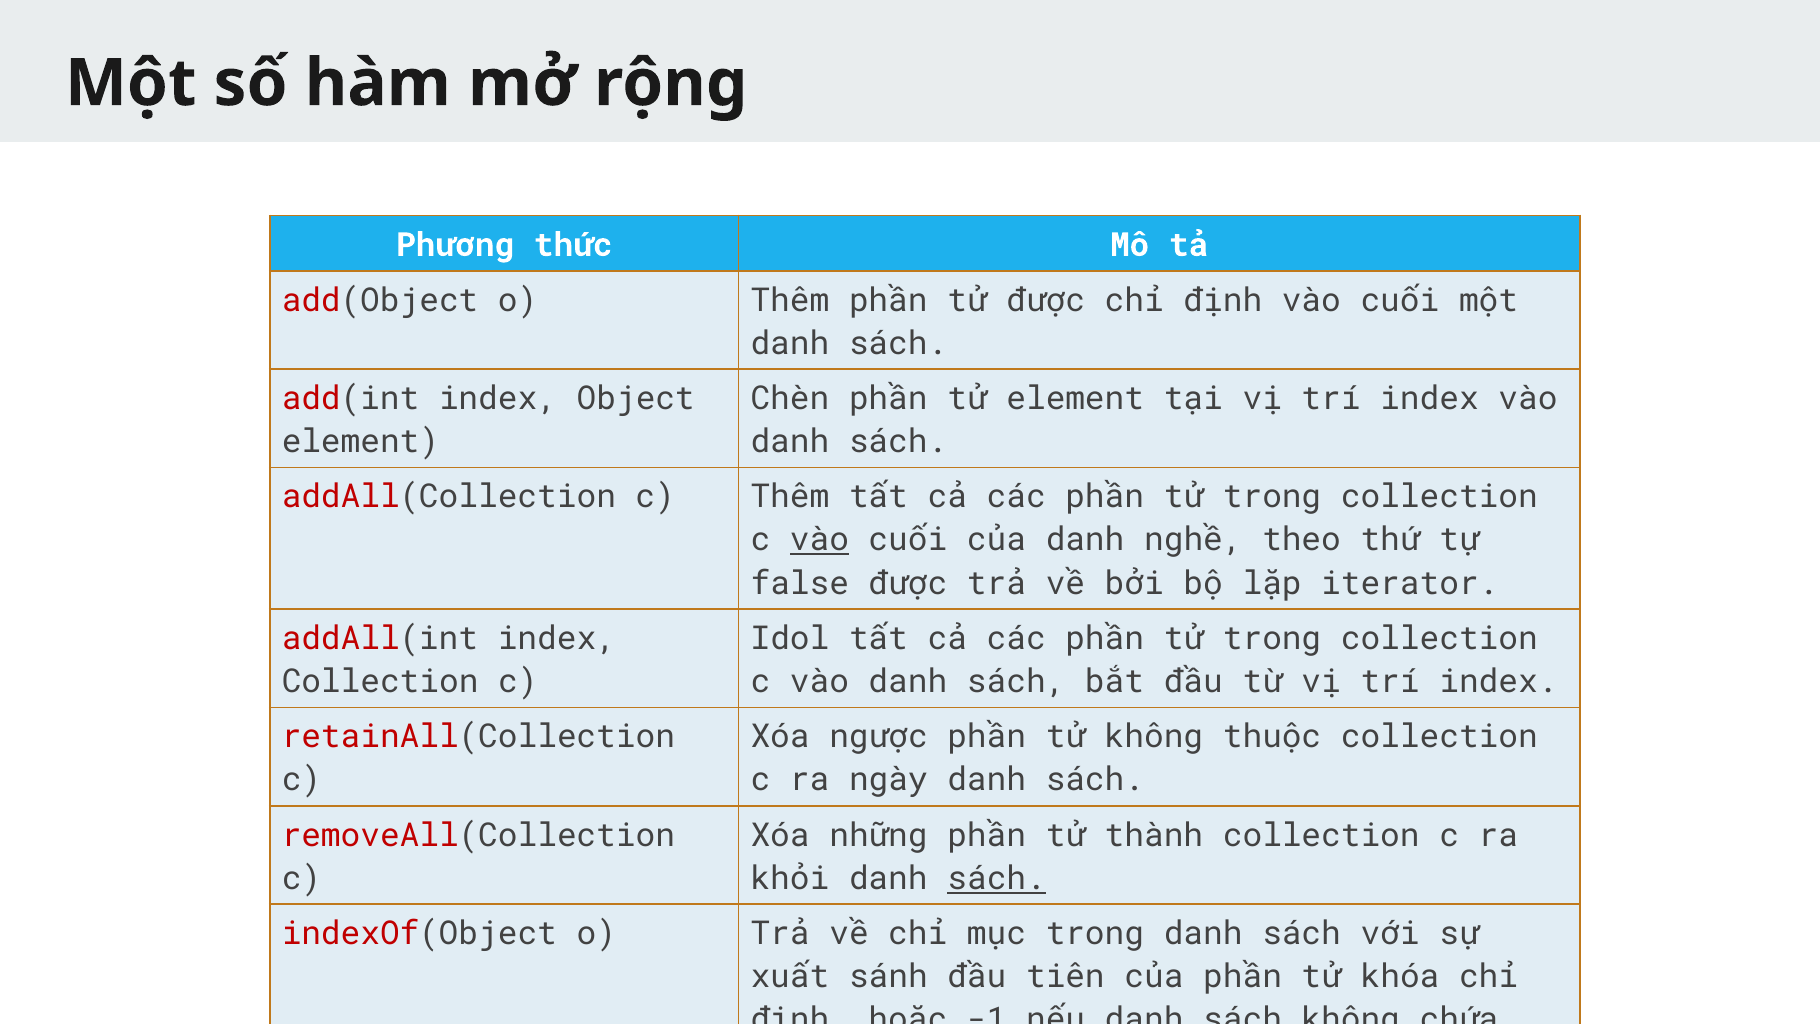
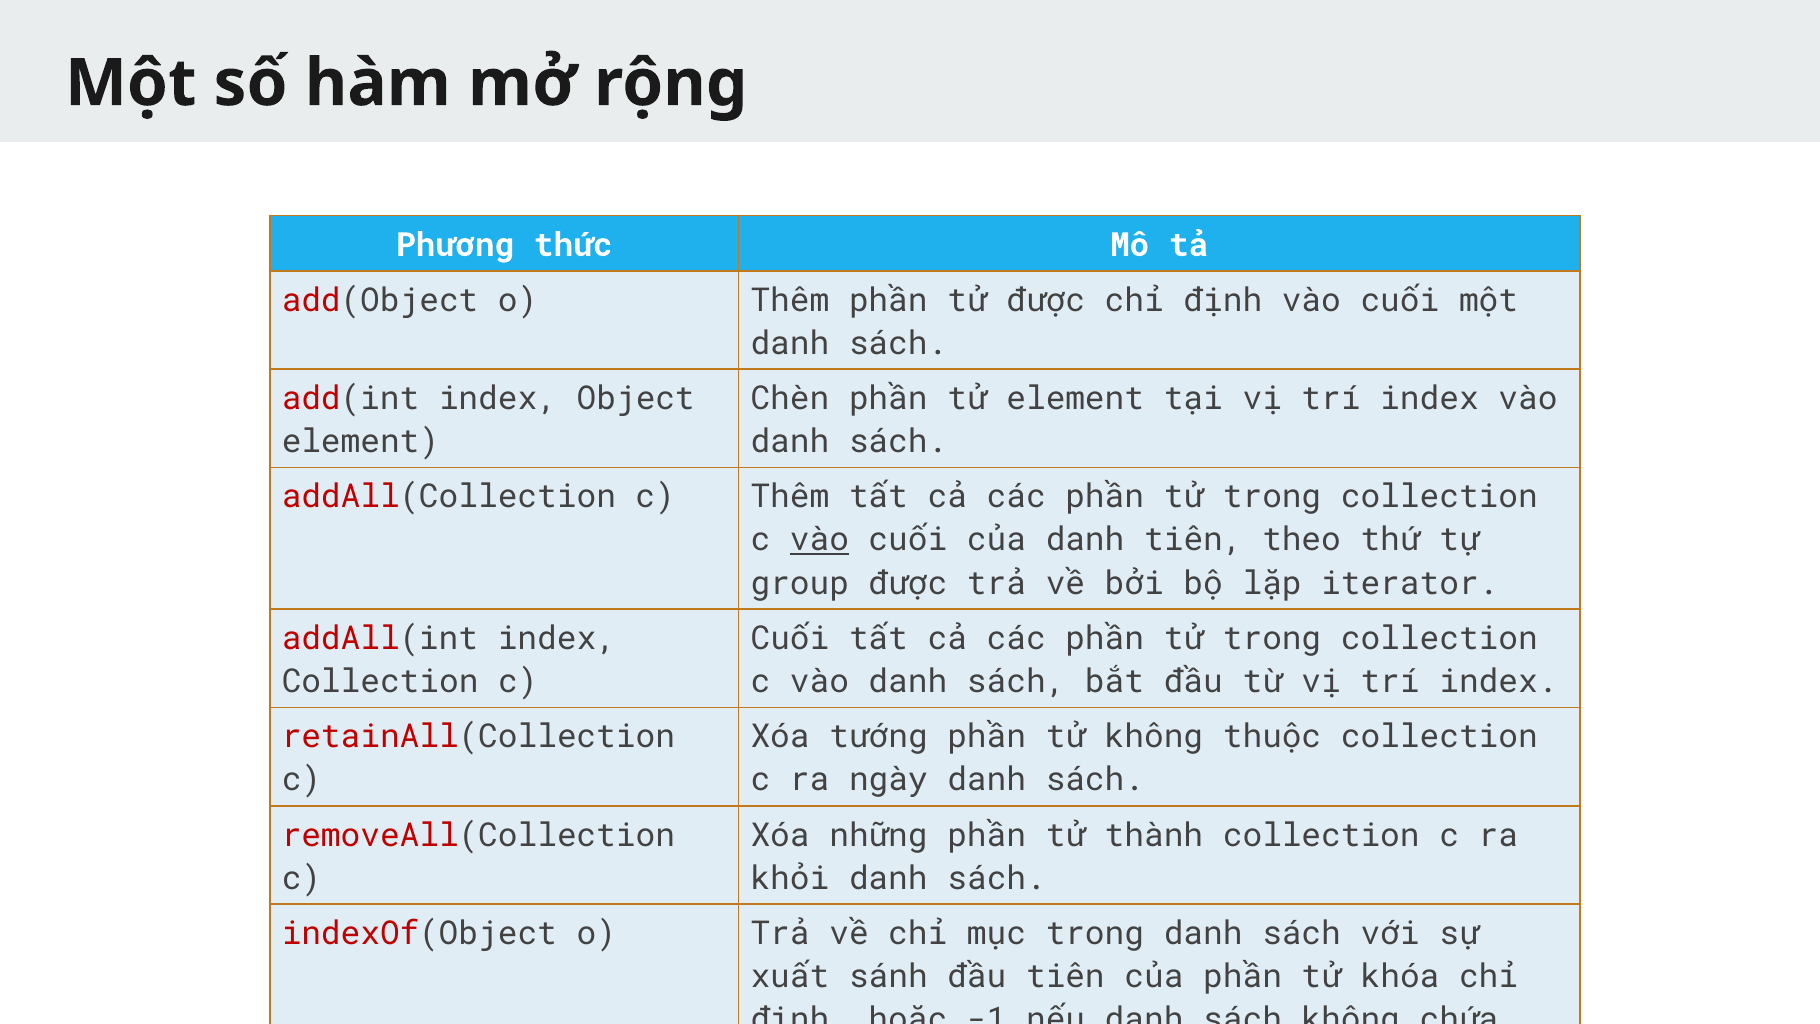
danh nghề: nghề -> tiên (1193, 540)
false: false -> group (800, 583)
Idol: Idol -> Cuối (790, 638)
ngược: ngược -> tướng (879, 737)
sách underline: present -> none (997, 878)
